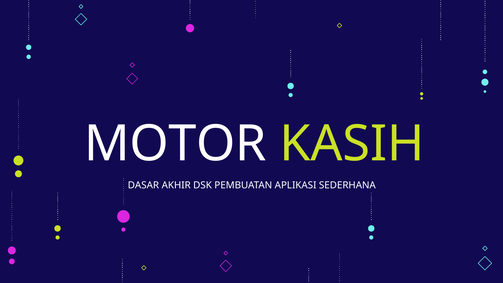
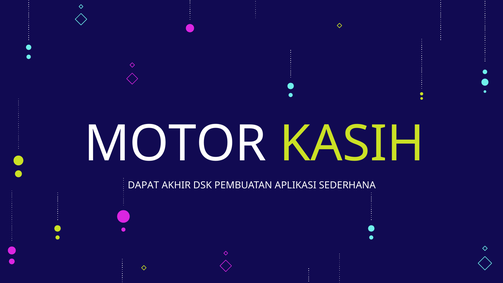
DASAR: DASAR -> DAPAT (143, 185)
